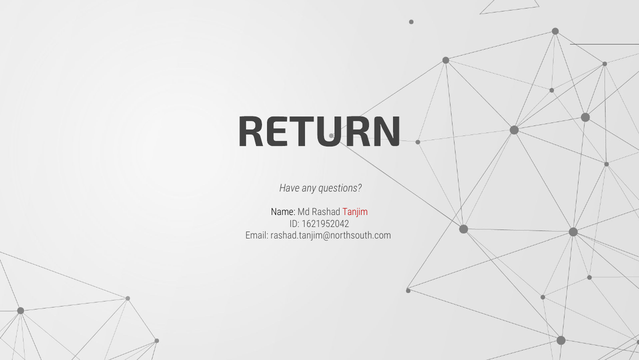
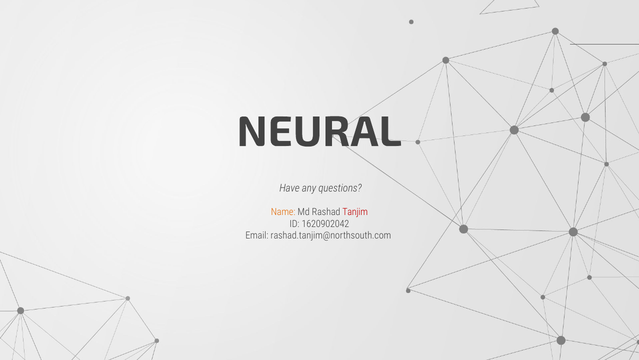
RETURN: RETURN -> NEURAL (319, 132)
Name colour: black -> orange (283, 212)
1621952042: 1621952042 -> 1620902042 (325, 223)
